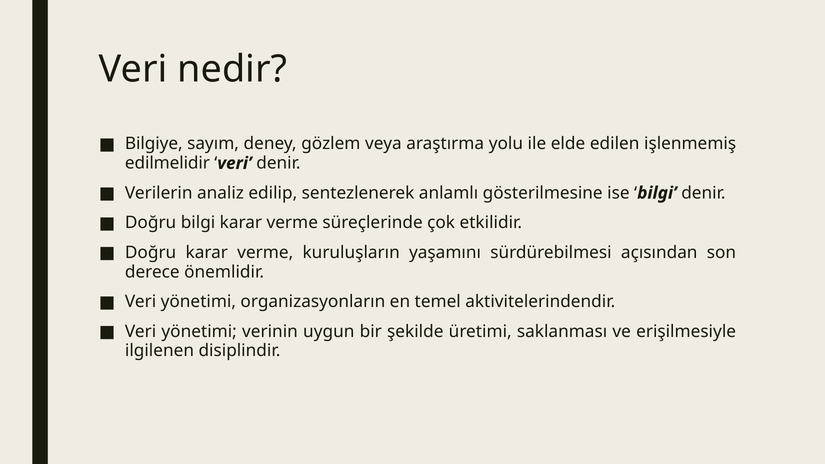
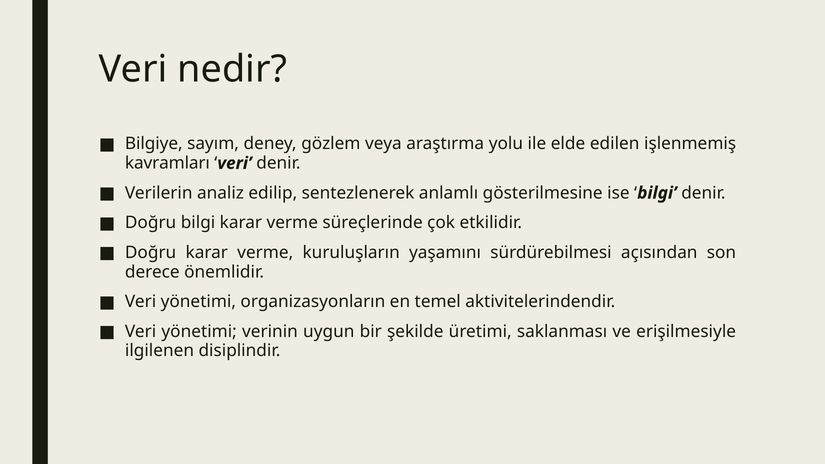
edilmelidir: edilmelidir -> kavramları (167, 163)
